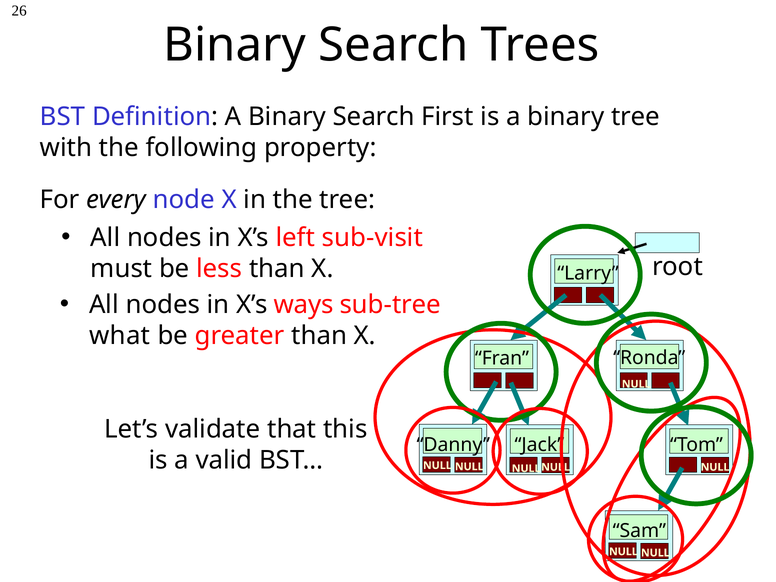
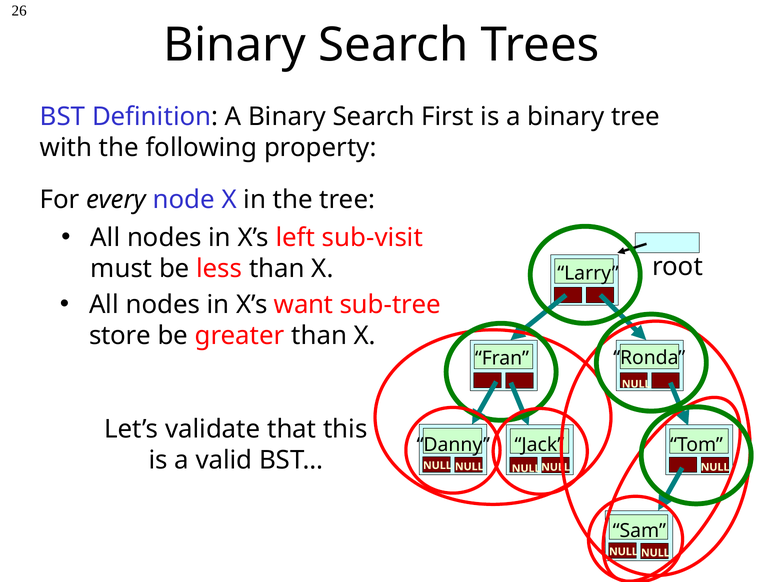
ways: ways -> want (304, 305)
what: what -> store (120, 336)
